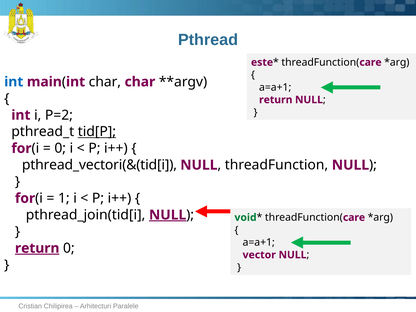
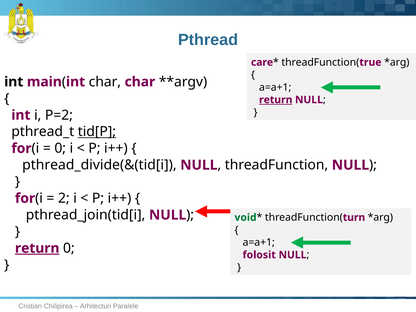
este: este -> care (262, 62)
care: care -> true (370, 62)
int colour: blue -> black (14, 82)
return underline: none -> present (276, 100)
pthread_vectori(&(tid[i: pthread_vectori(&(tid[i -> pthread_divide(&(tid[i (99, 165)
1: 1 -> 2 (64, 198)
NULL underline: present -> none (168, 215)
care: care -> turn (354, 217)
vector: vector -> folosit (259, 255)
